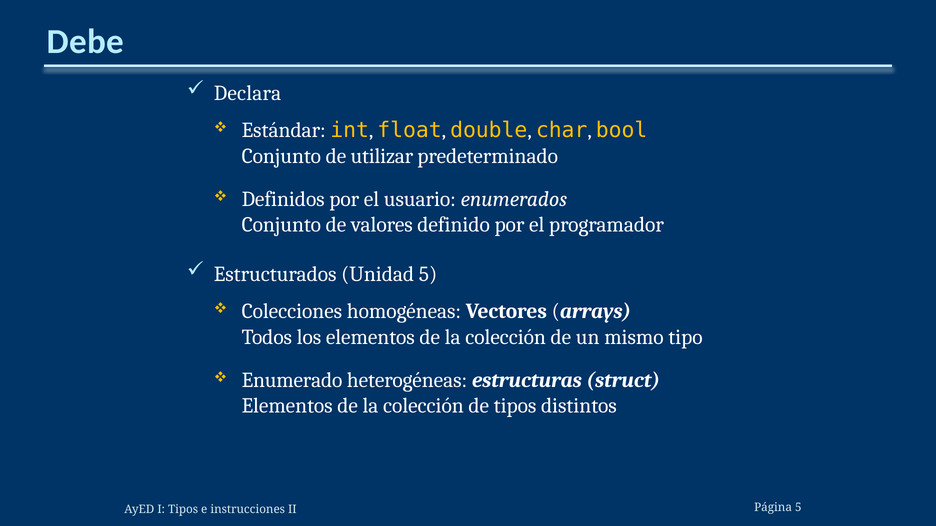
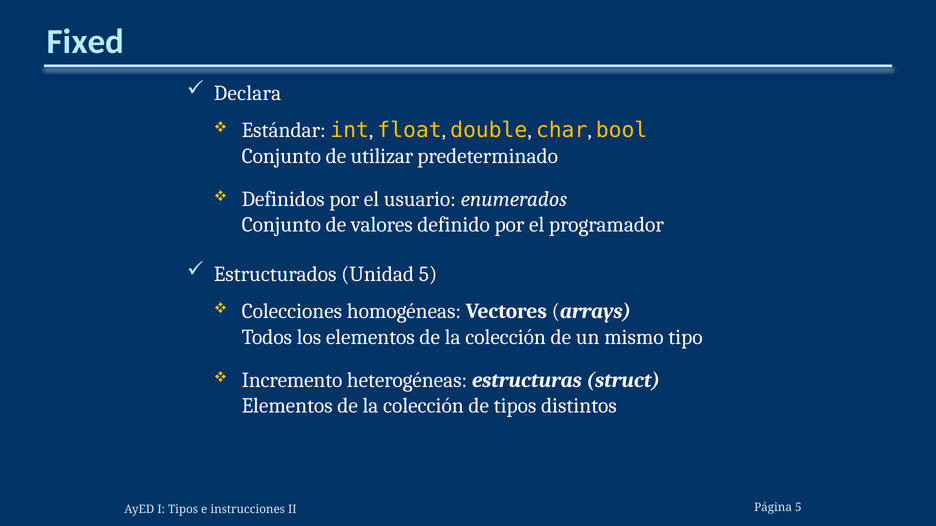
Debe: Debe -> Fixed (86, 42)
Enumerado: Enumerado -> Incremento (292, 381)
